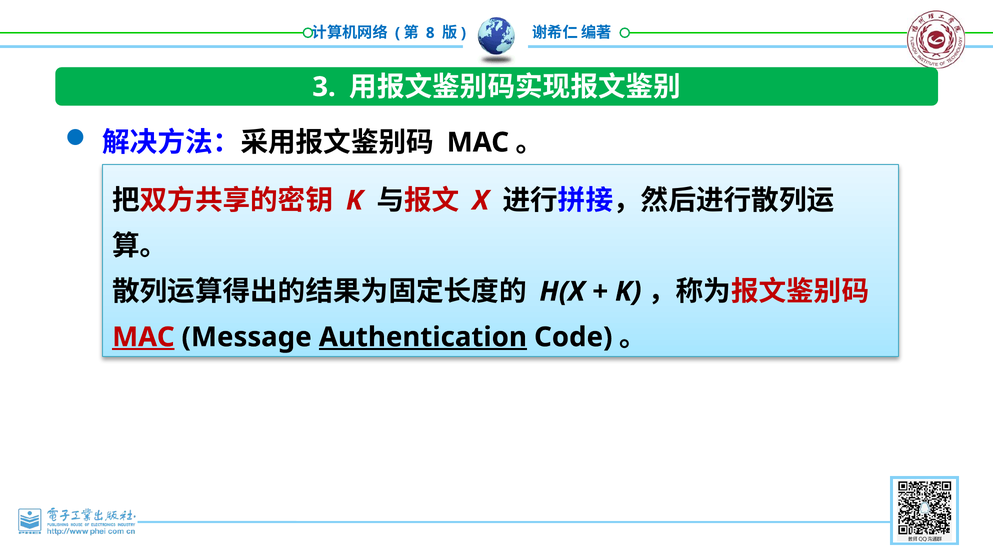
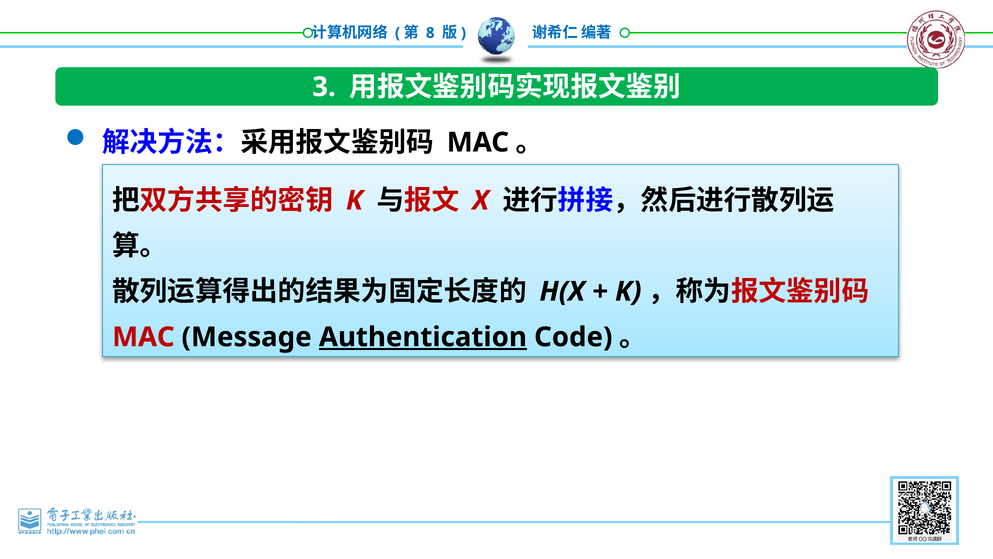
MAC underline: present -> none (143, 337)
